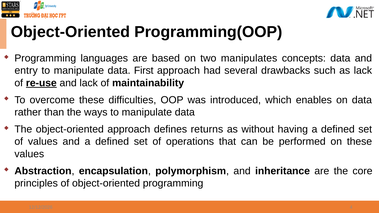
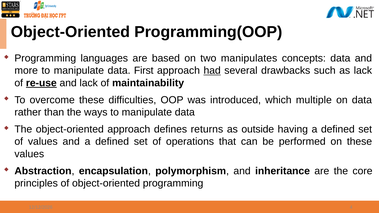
entry: entry -> more (26, 71)
had underline: none -> present (212, 71)
enables: enables -> multiple (314, 100)
without: without -> outside (258, 129)
